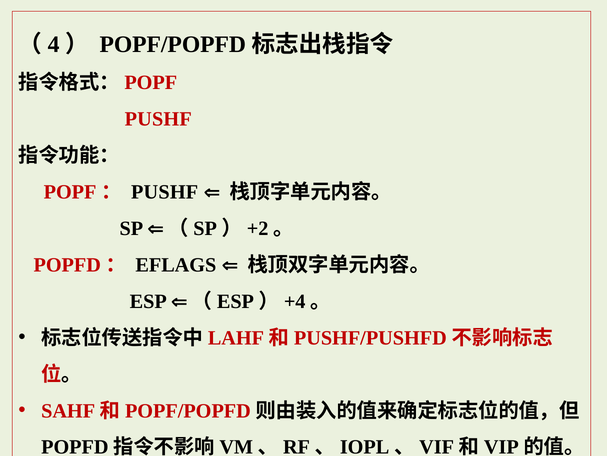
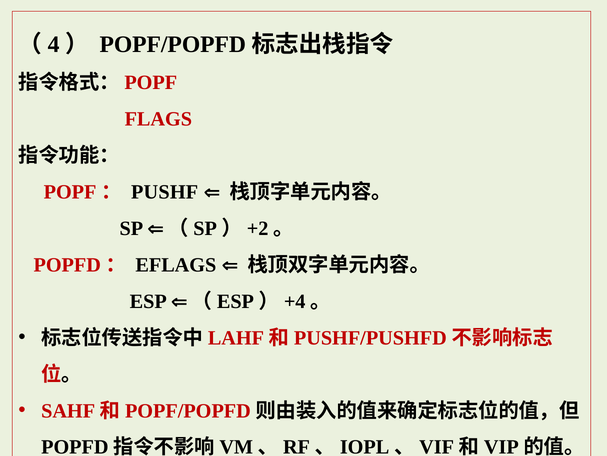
PUSHF: PUSHF -> FLAGS (158, 119)
